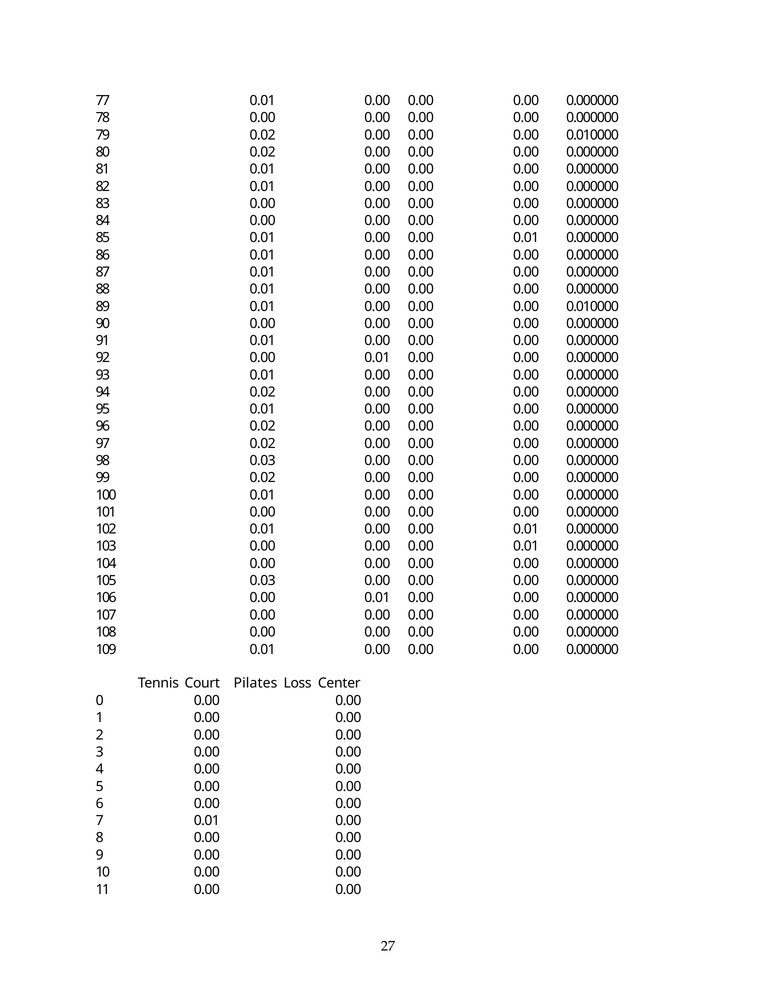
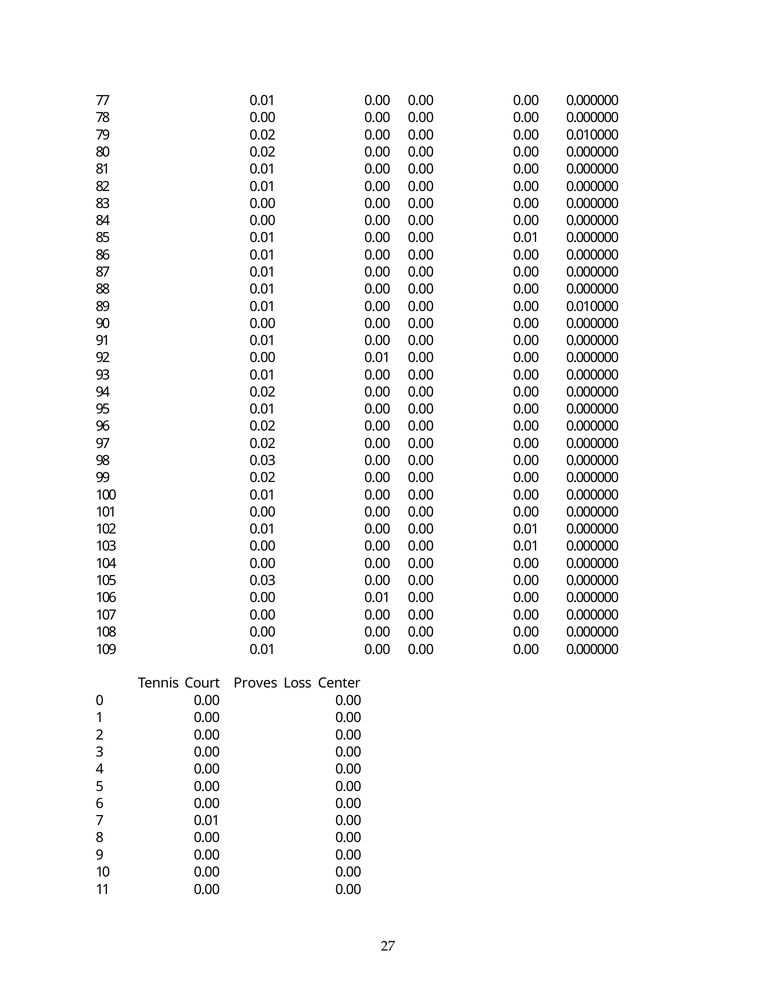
Pilates: Pilates -> Proves (256, 683)
